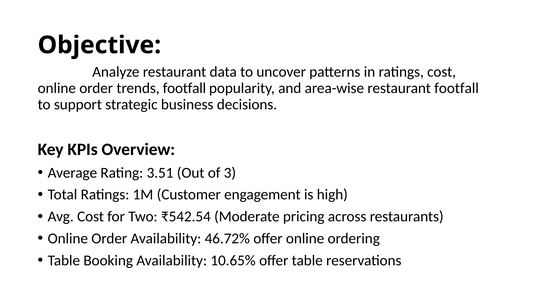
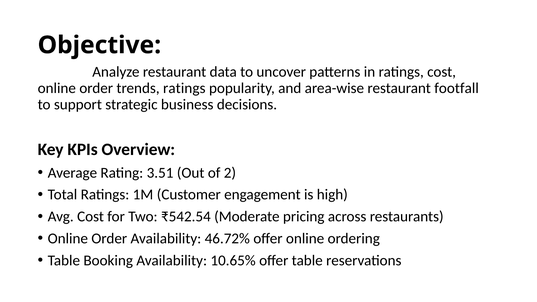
trends footfall: footfall -> ratings (184, 88)
3: 3 -> 2 (230, 173)
